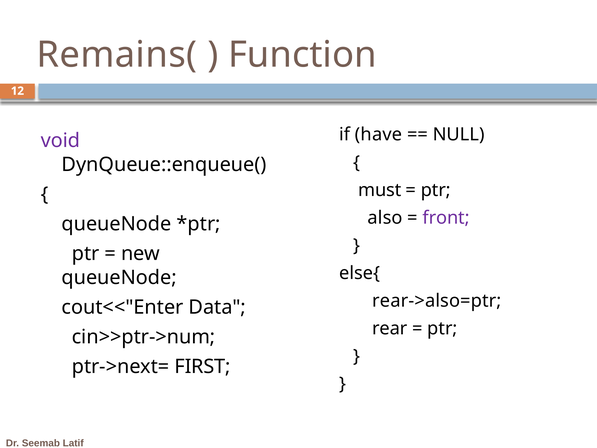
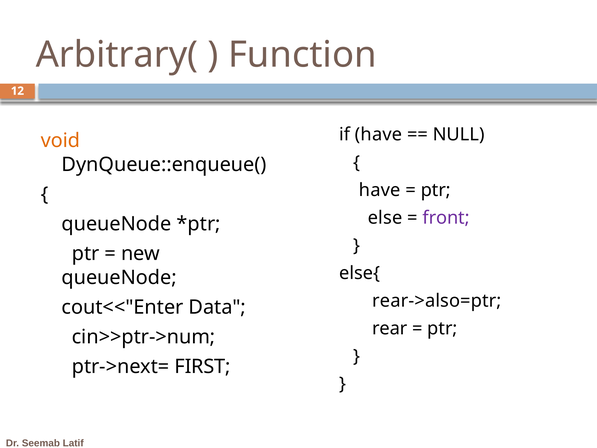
Remains(: Remains( -> Arbitrary( (117, 55)
void colour: purple -> orange (60, 141)
must: must -> have (380, 190)
also: also -> else (385, 218)
